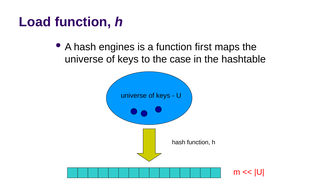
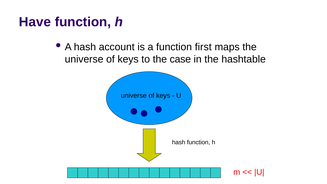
Load: Load -> Have (35, 22)
engines: engines -> account (117, 47)
